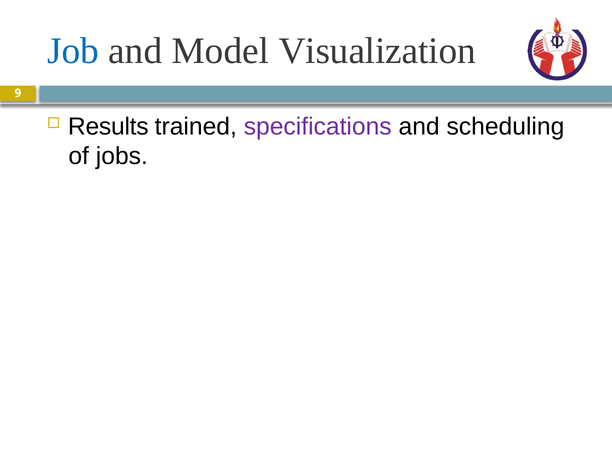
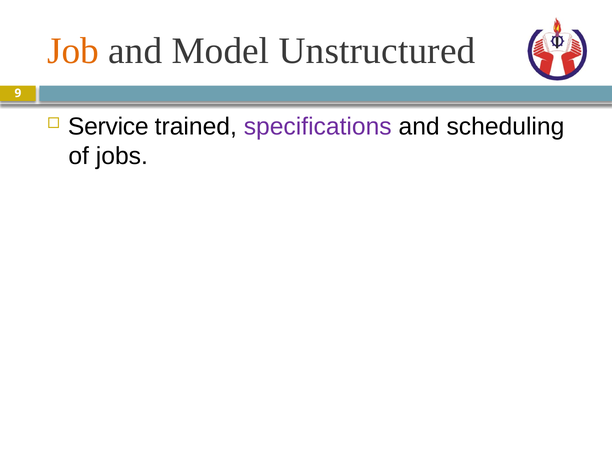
Job colour: blue -> orange (73, 51)
Visualization: Visualization -> Unstructured (377, 51)
Results: Results -> Service (108, 127)
